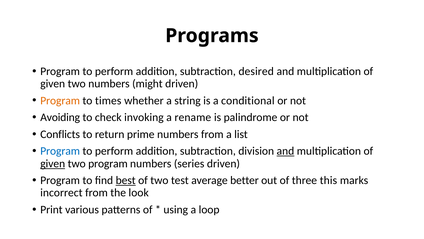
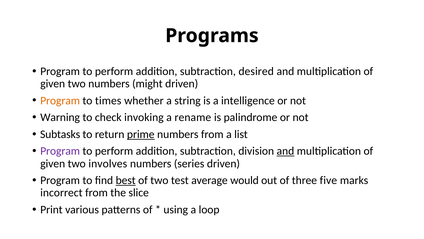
conditional: conditional -> intelligence (248, 100)
Avoiding: Avoiding -> Warning (60, 117)
Conflicts: Conflicts -> Subtasks (60, 134)
prime underline: none -> present (141, 134)
Program colour: blue -> purple (60, 151)
given underline: present -> none (53, 163)
two program: program -> involves (108, 163)
better: better -> would (244, 180)
this: this -> five (328, 180)
look: look -> slice (139, 192)
